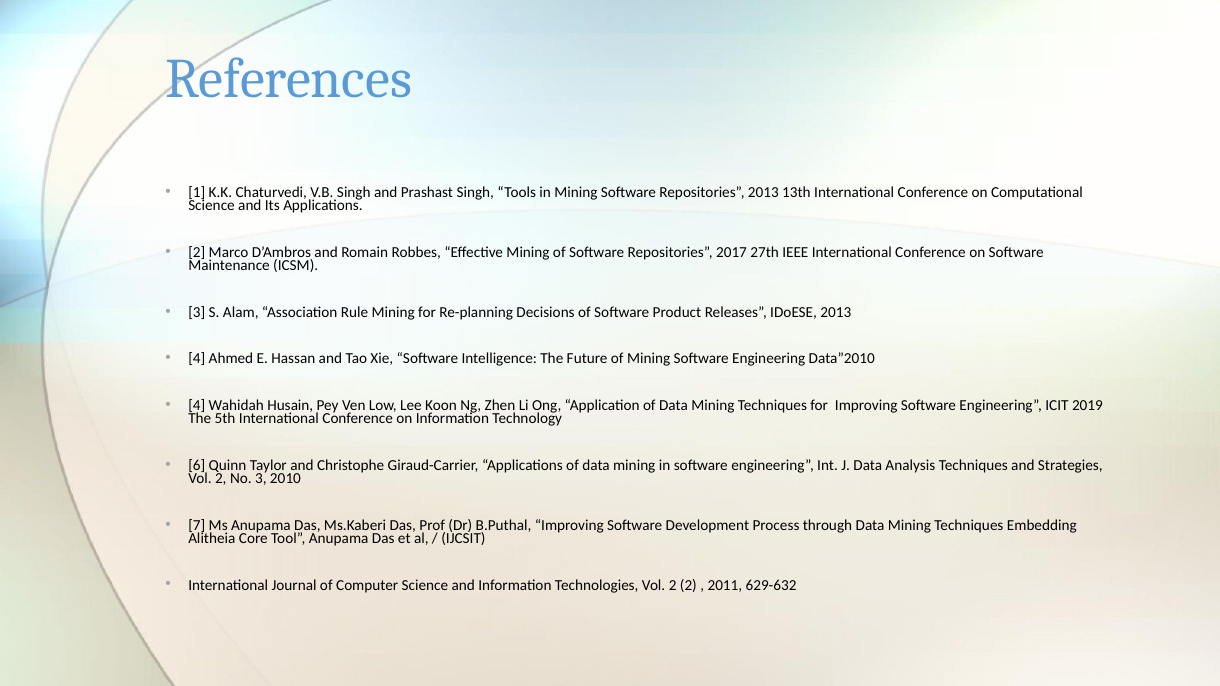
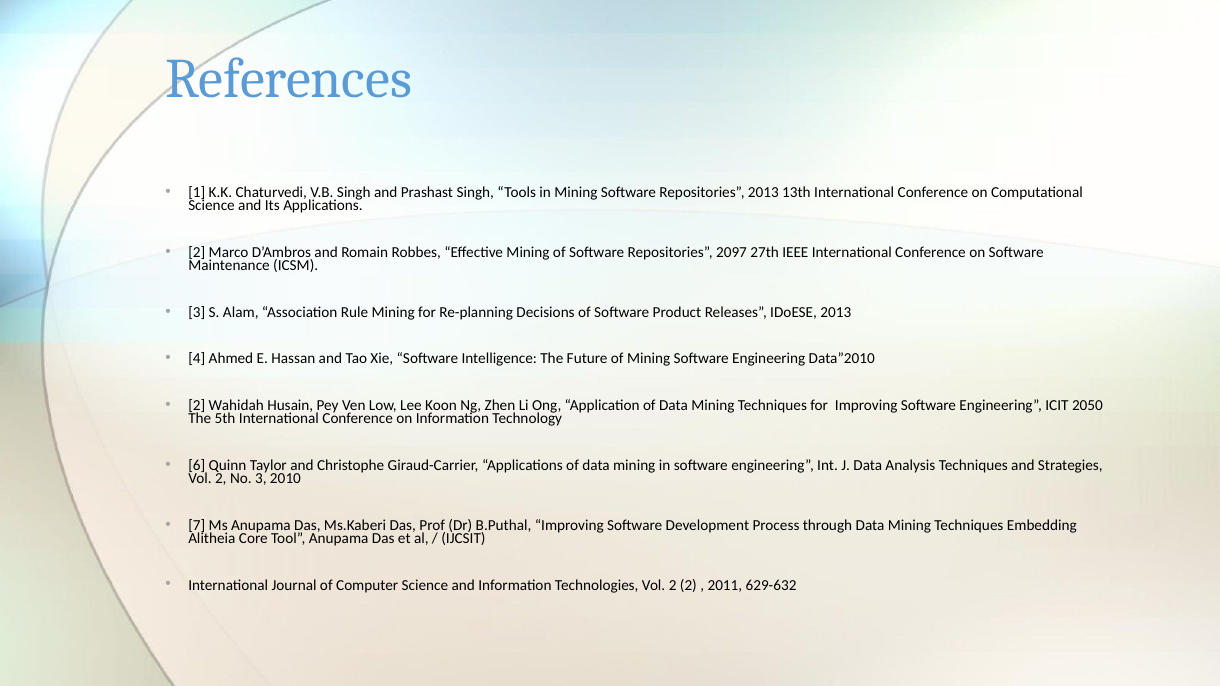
2017: 2017 -> 2097 (732, 253)
4: 4 -> 2 (197, 406)
2019: 2019 -> 2050 (1087, 406)
